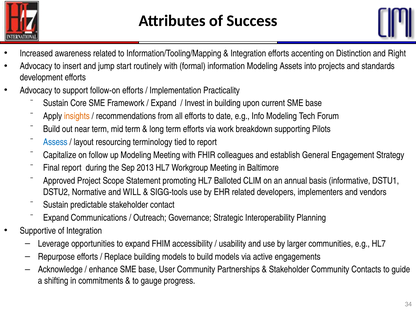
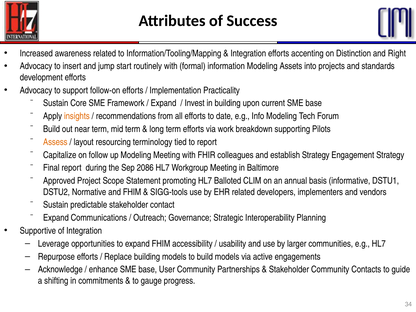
Assess colour: blue -> orange (55, 142)
establish General: General -> Strategy (316, 155)
2013: 2013 -> 2086 (145, 168)
and WILL: WILL -> FHIM (132, 192)
